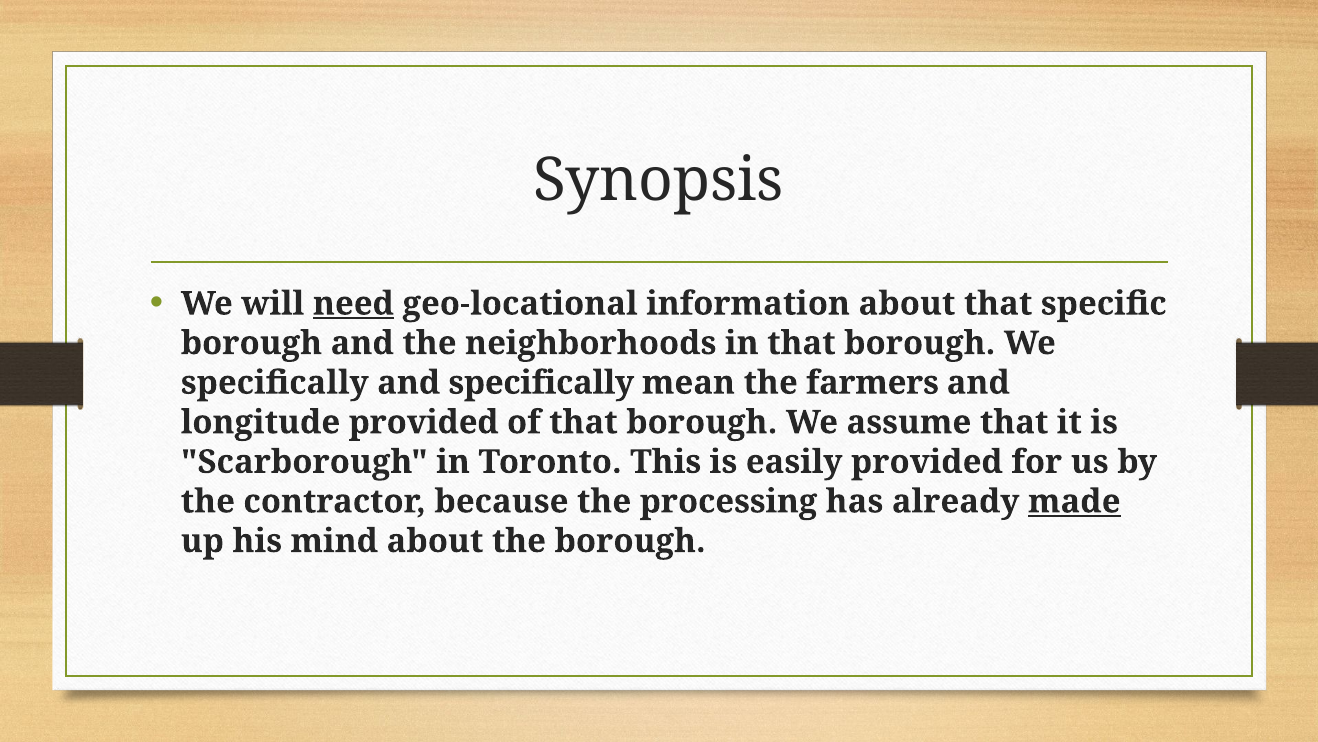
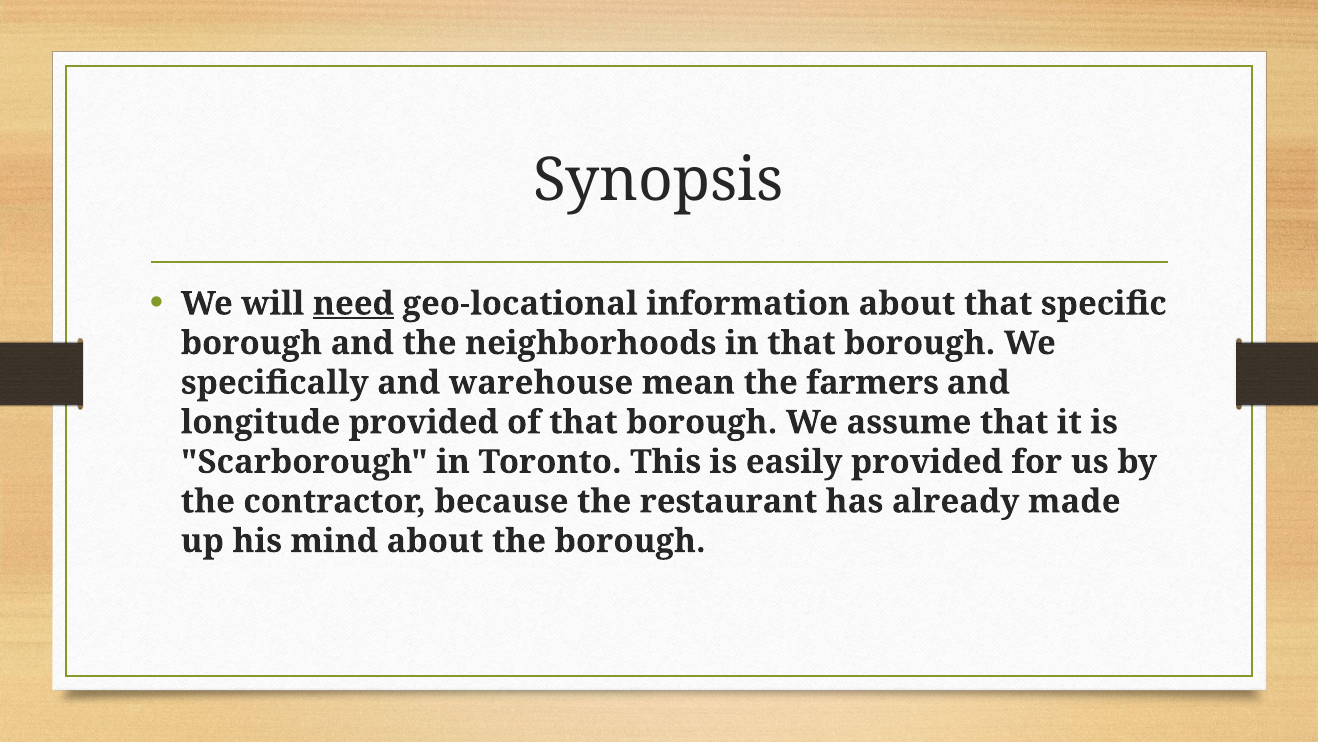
and specifically: specifically -> warehouse (541, 383)
processing: processing -> restaurant (729, 501)
made underline: present -> none (1074, 501)
